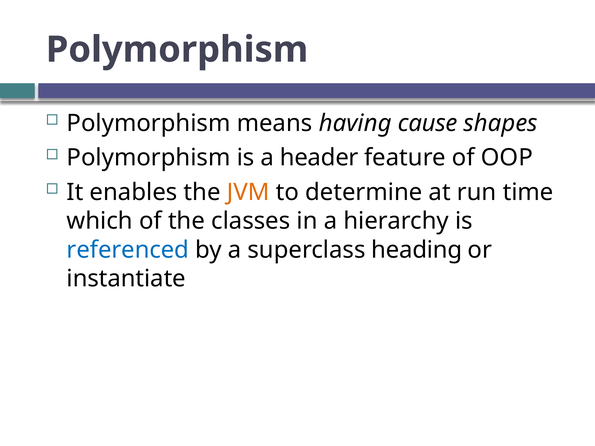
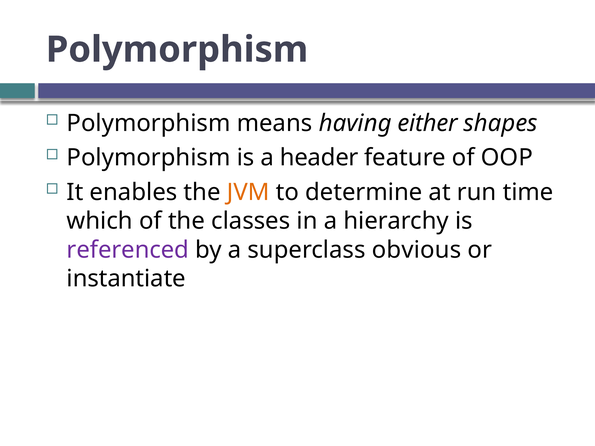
cause: cause -> either (428, 123)
referenced colour: blue -> purple (128, 250)
heading: heading -> obvious (417, 250)
